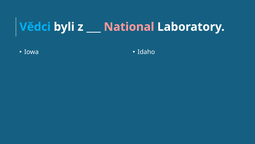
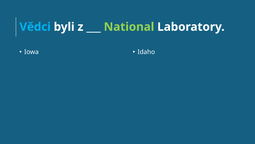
National colour: pink -> light green (129, 27)
